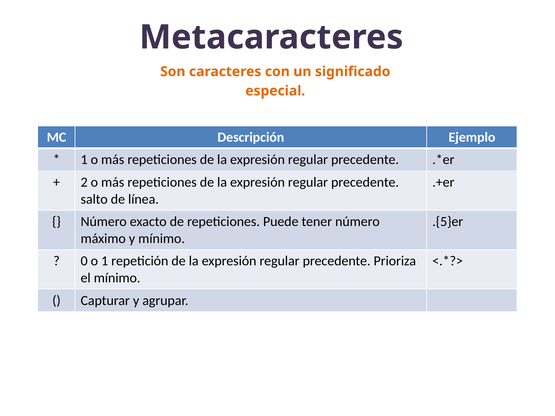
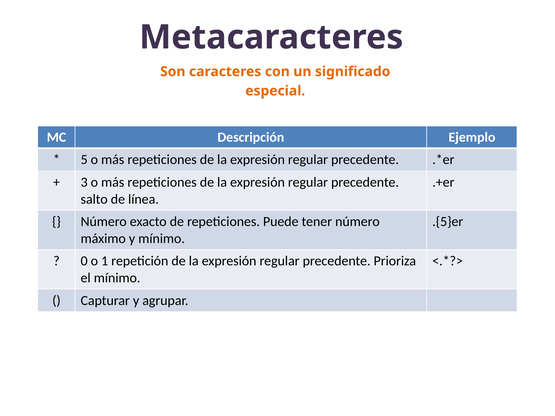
1: 1 -> 5 (84, 160)
2: 2 -> 3 (84, 182)
